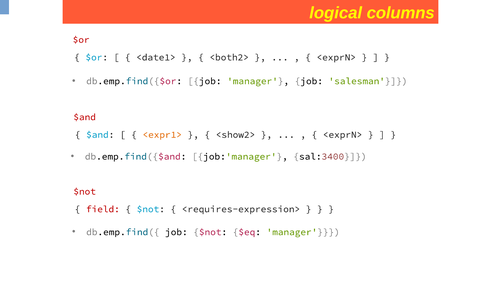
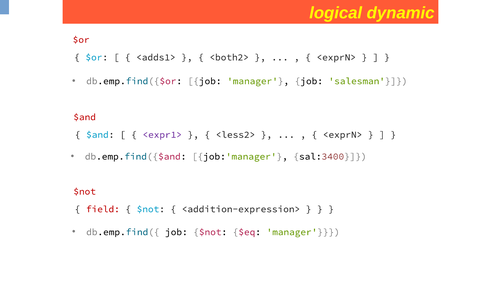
columns: columns -> dynamic (401, 13)
<date1>: <date1> -> <adds1> (156, 57)
<expr1> colour: orange -> purple (162, 135)
<show2>: <show2> -> <less2> (235, 135)
<requires-expression>: <requires-expression> -> <addition-expression> (241, 209)
